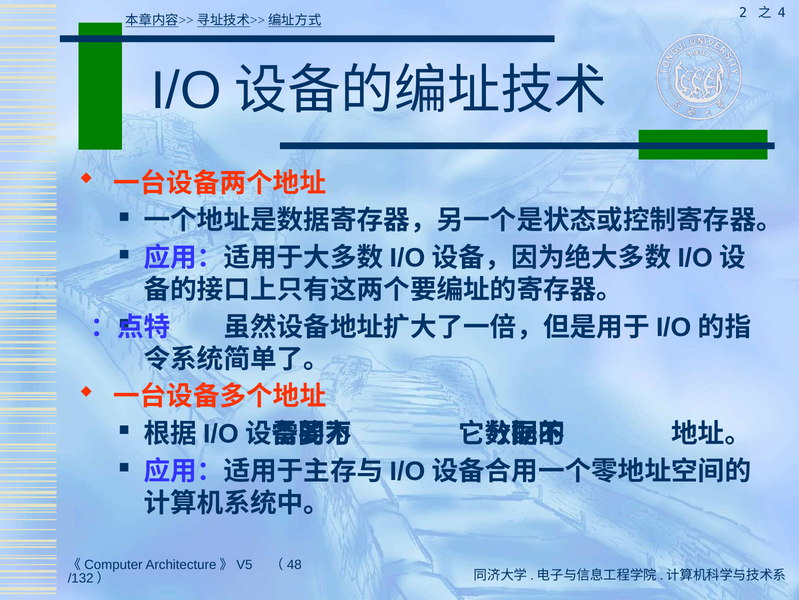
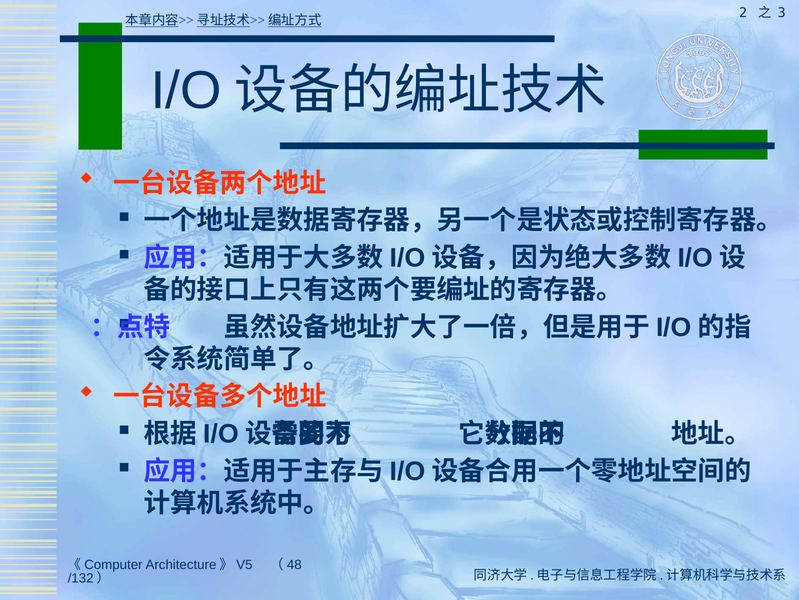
4: 4 -> 3 (782, 13)
